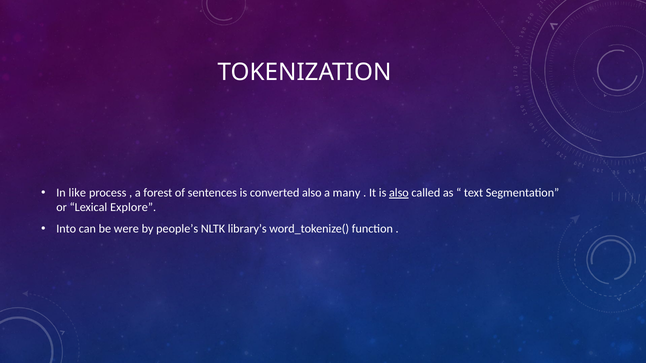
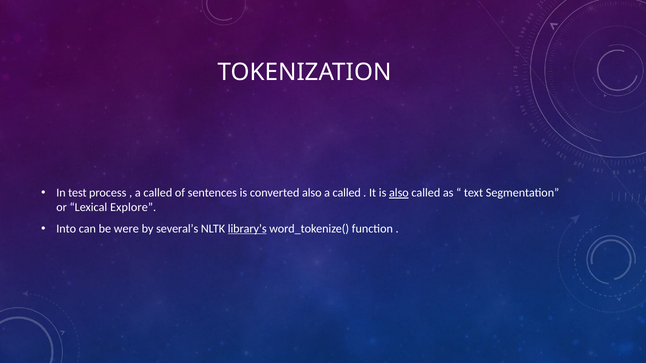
like: like -> test (77, 193)
forest: forest -> called (158, 193)
many: many -> called (347, 193)
people’s: people’s -> several’s (177, 229)
library’s underline: none -> present (247, 229)
